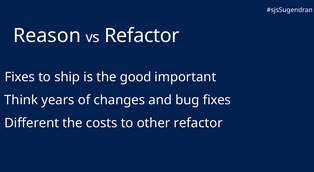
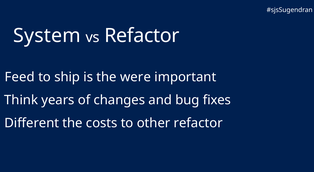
Reason: Reason -> System (47, 36)
Fixes: Fixes -> Feed (20, 77)
good: good -> were (135, 77)
